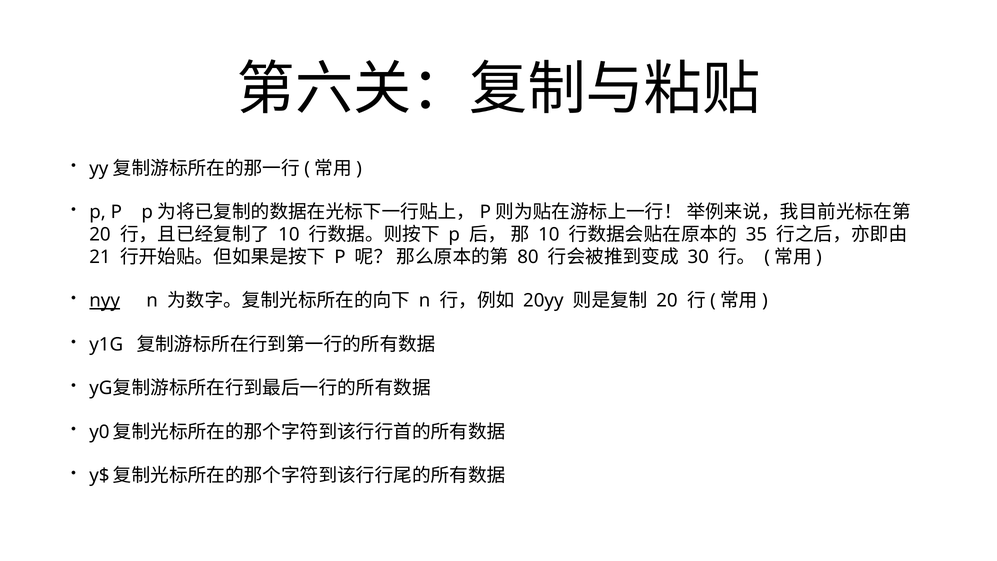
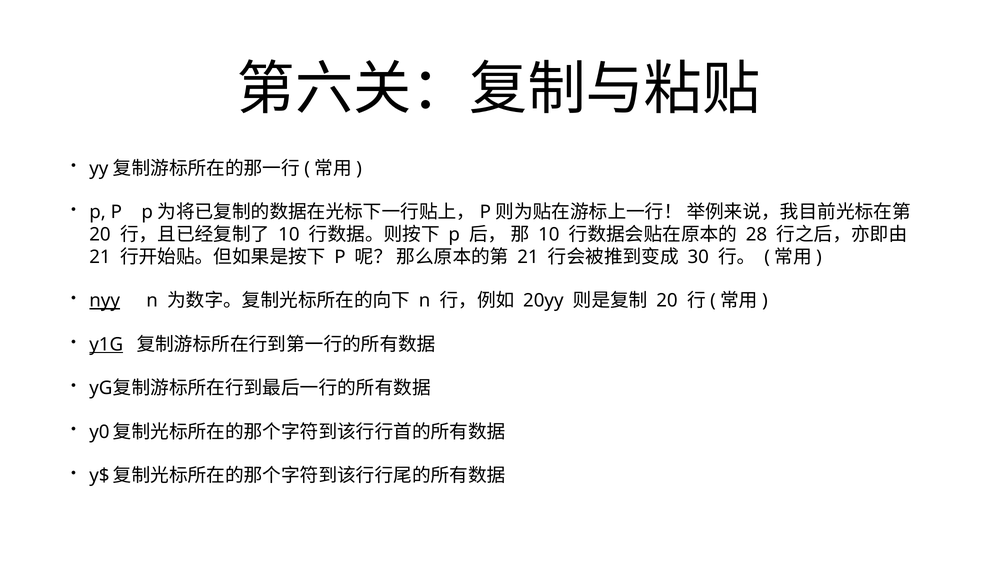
35: 35 -> 28 (756, 235)
80: 80 -> 21 (528, 257)
y1G underline: none -> present (106, 344)
